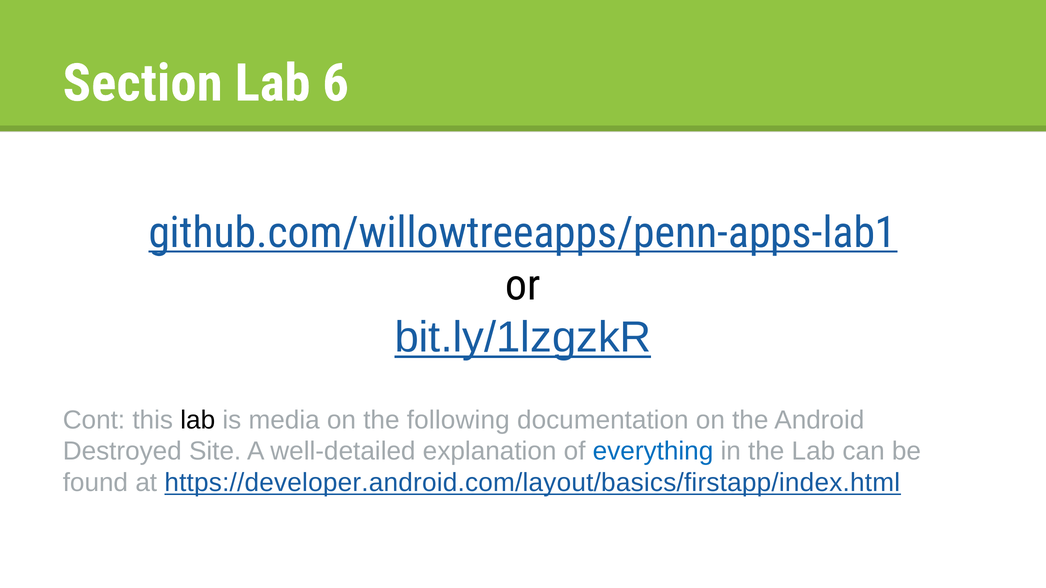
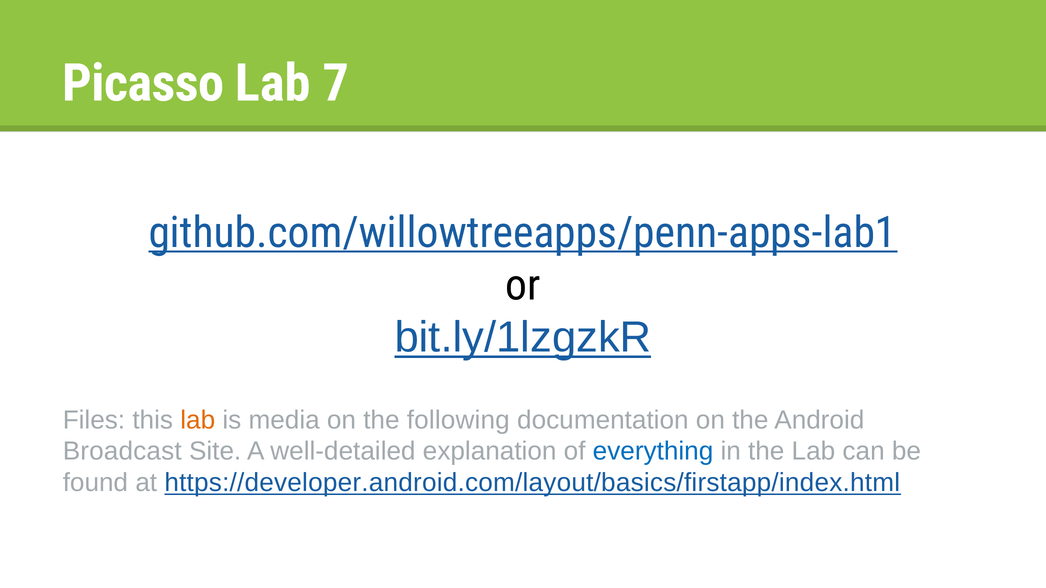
Section: Section -> Picasso (143, 83)
6: 6 -> 7 (336, 83)
Cont: Cont -> Files (94, 420)
lab colour: black -> orange (198, 420)
Destroyed: Destroyed -> Broadcast (122, 452)
